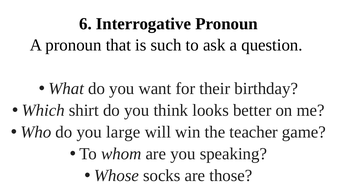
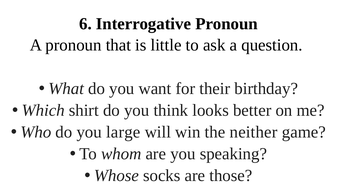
such: such -> little (166, 45)
teacher: teacher -> neither (254, 132)
